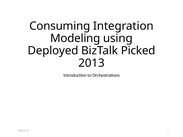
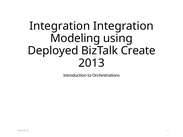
Consuming: Consuming -> Integration (60, 26)
Picked: Picked -> Create (138, 51)
